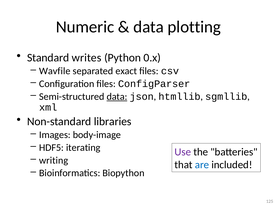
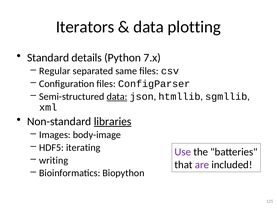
Numeric: Numeric -> Iterators (85, 27)
writes: writes -> details (87, 58)
0.x: 0.x -> 7.x (152, 58)
Wavfile: Wavfile -> Regular (55, 71)
exact: exact -> same (126, 71)
libraries underline: none -> present (113, 121)
are colour: blue -> purple (202, 165)
